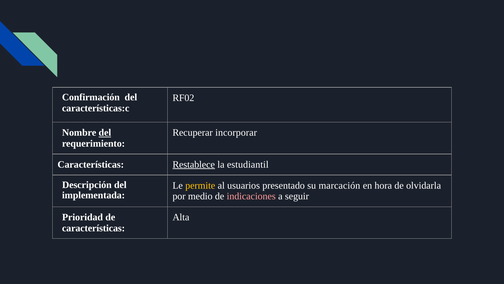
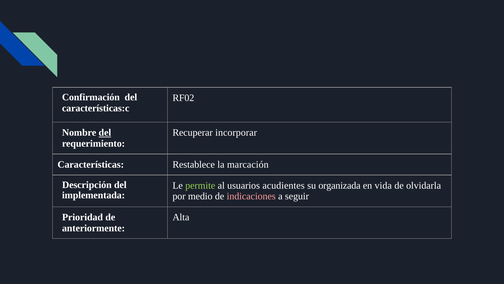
Restablece underline: present -> none (194, 164)
estudiantil: estudiantil -> marcación (248, 164)
permite colour: yellow -> light green (200, 185)
presentado: presentado -> acudientes (284, 185)
marcación: marcación -> organizada (339, 185)
hora: hora -> vida (383, 185)
características: características -> anteriormente (93, 228)
